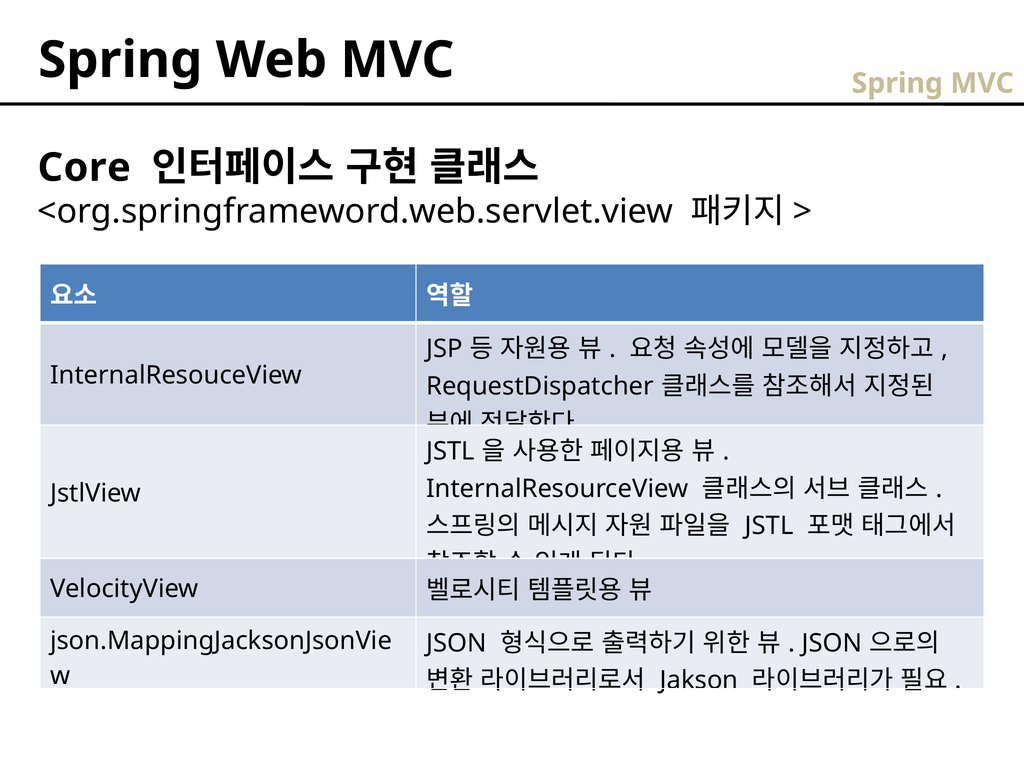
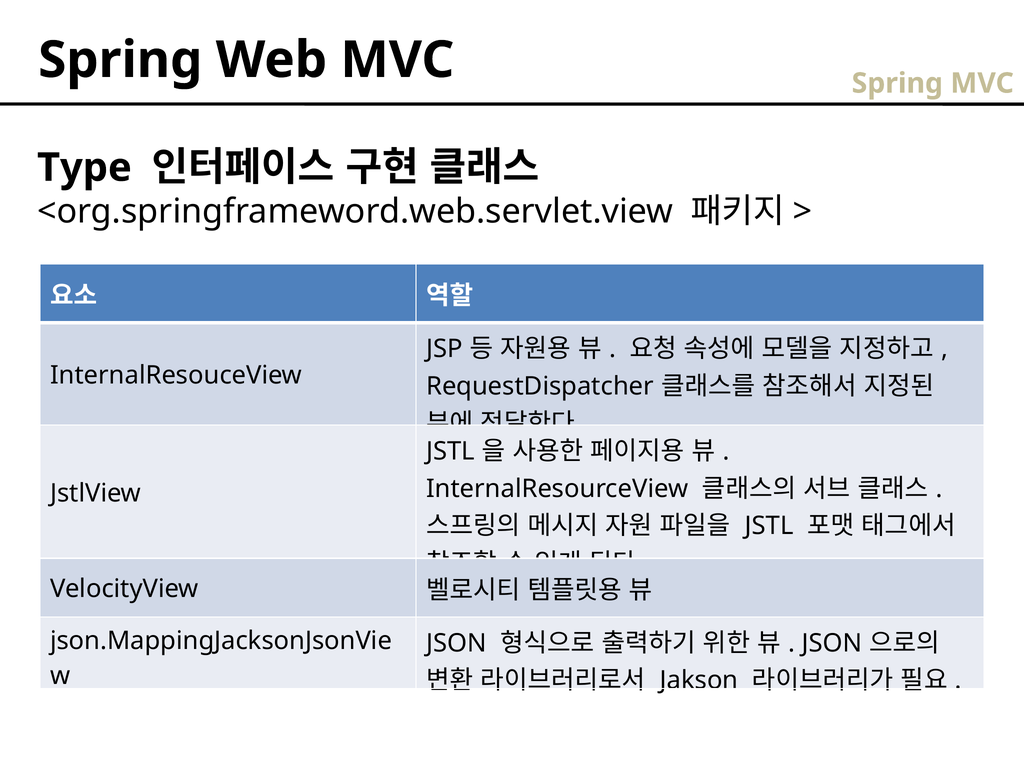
Core: Core -> Type (84, 168)
